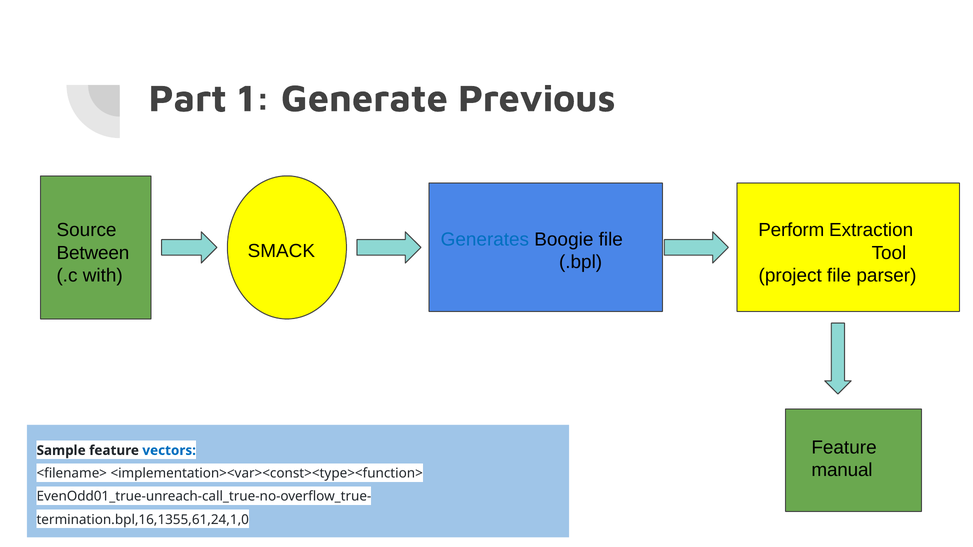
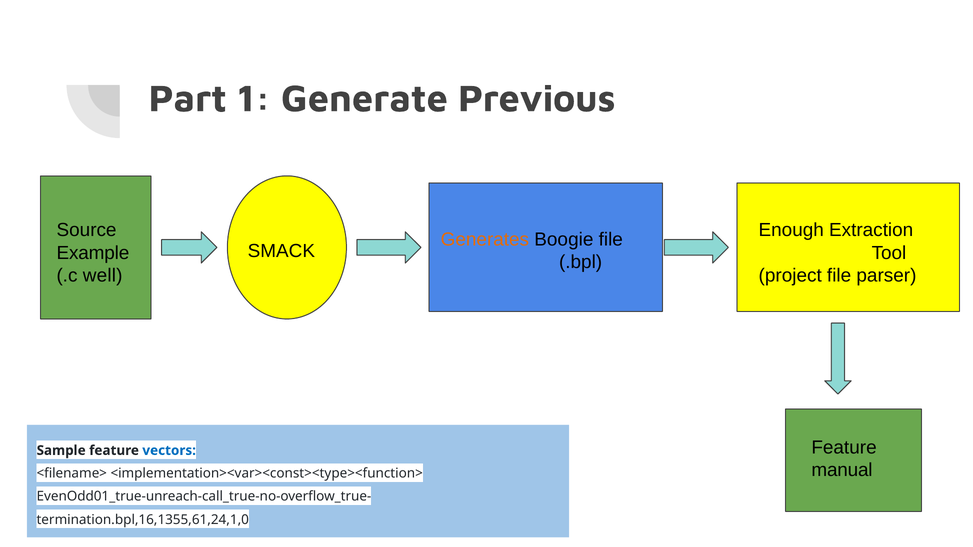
Perform: Perform -> Enough (791, 230)
Generates colour: blue -> orange (485, 240)
Between: Between -> Example (93, 253)
with: with -> well (103, 276)
